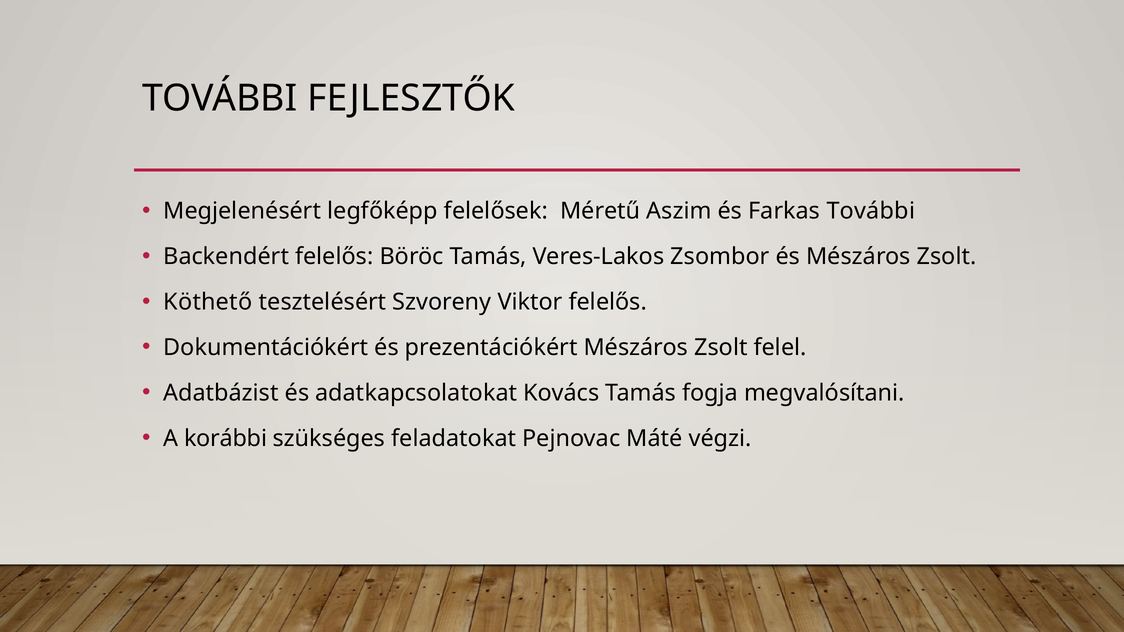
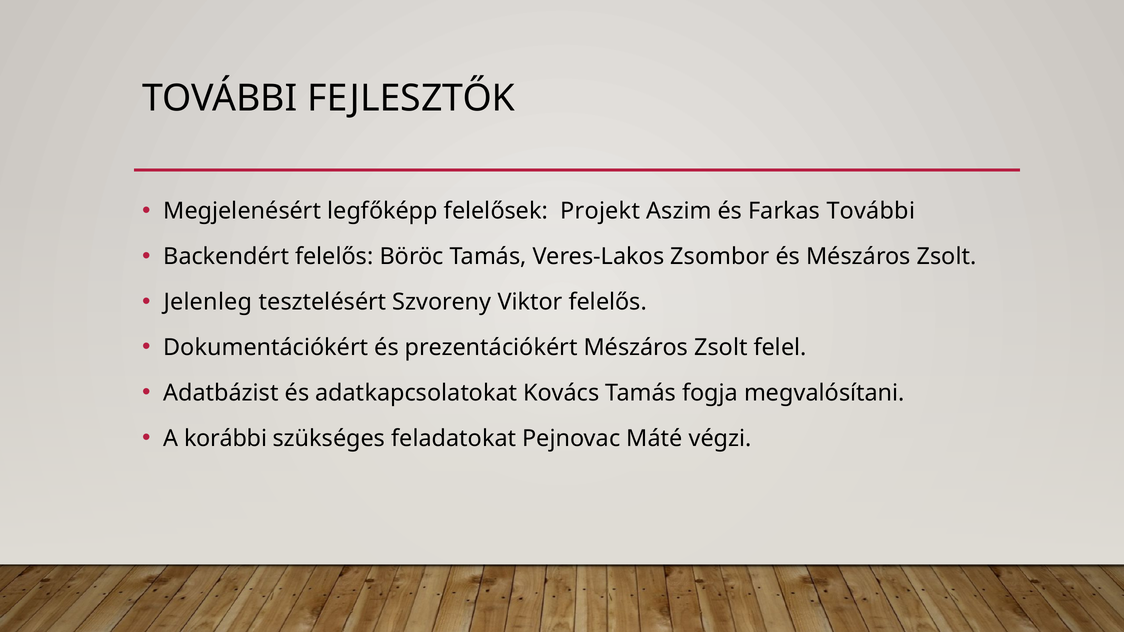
Méretű: Méretű -> Projekt (600, 211)
Köthető: Köthető -> Jelenleg (208, 302)
